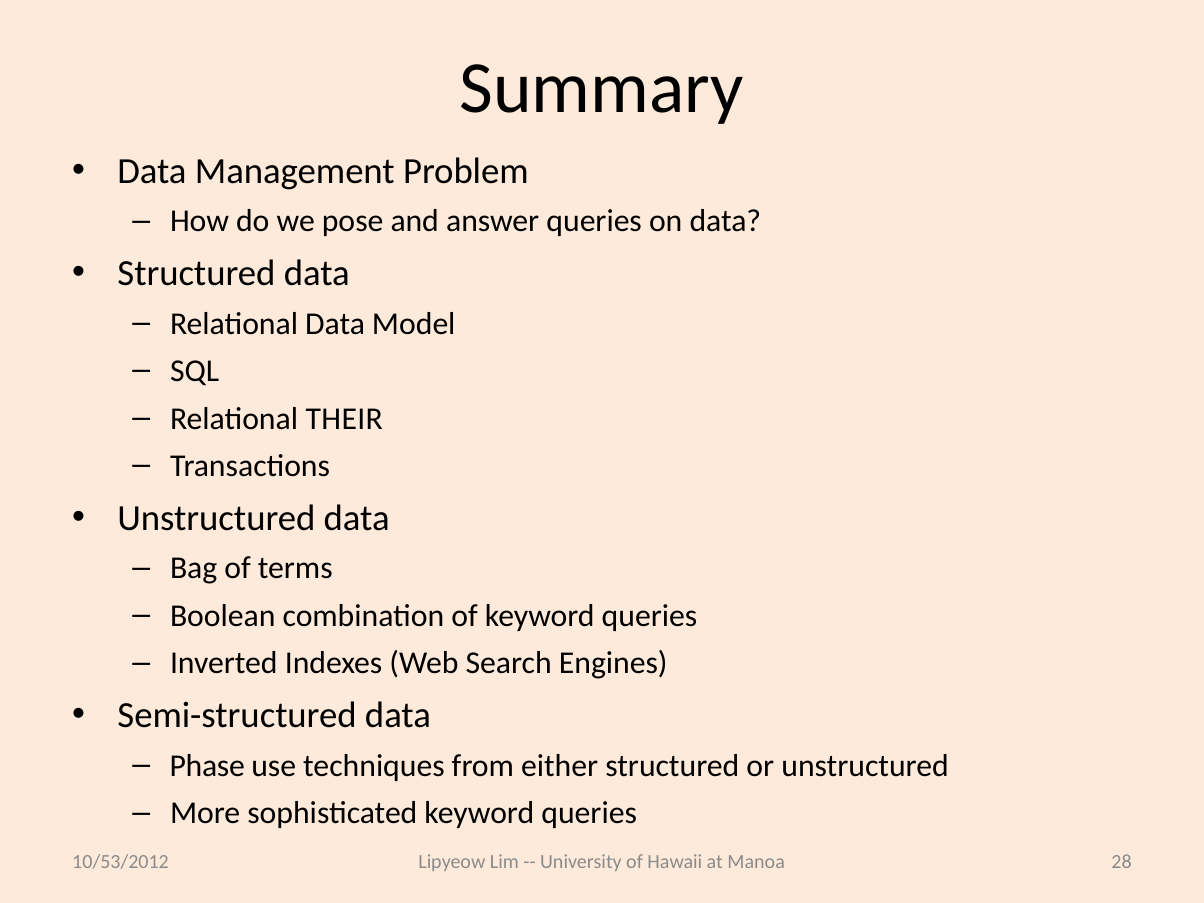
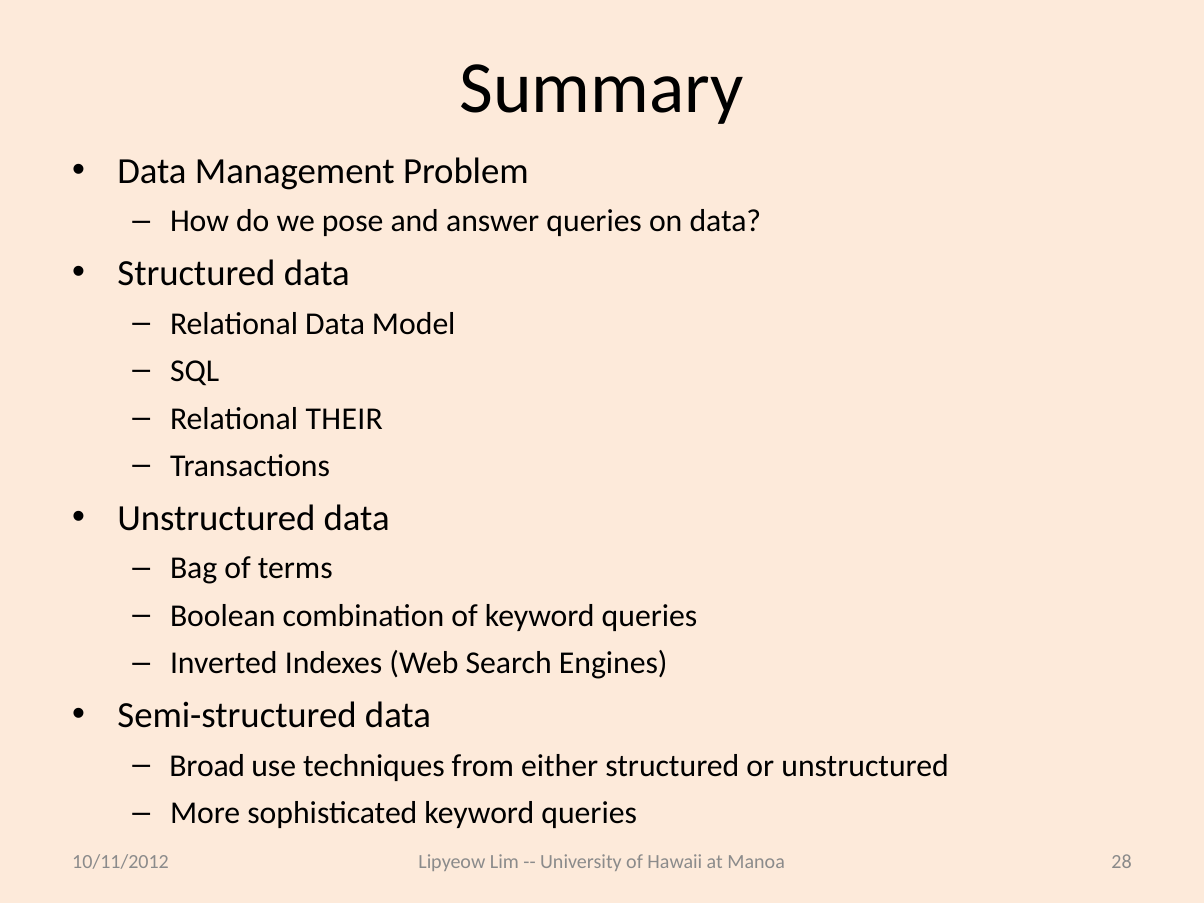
Phase: Phase -> Broad (207, 766)
10/53/2012: 10/53/2012 -> 10/11/2012 (121, 862)
